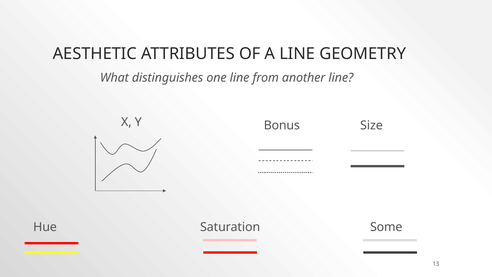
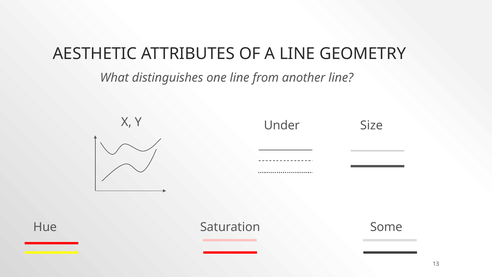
Bonus: Bonus -> Under (282, 125)
